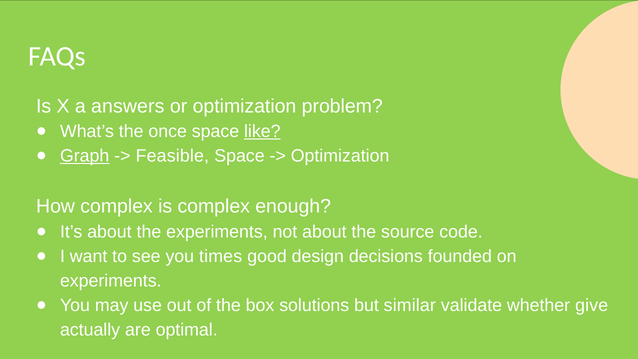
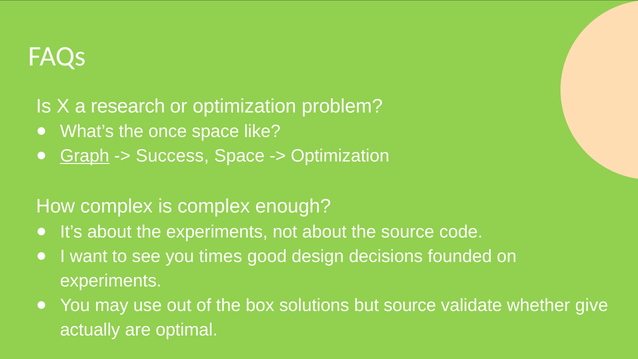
answers: answers -> research (128, 106)
like underline: present -> none (262, 131)
Feasible: Feasible -> Success (172, 156)
but similar: similar -> source (410, 305)
